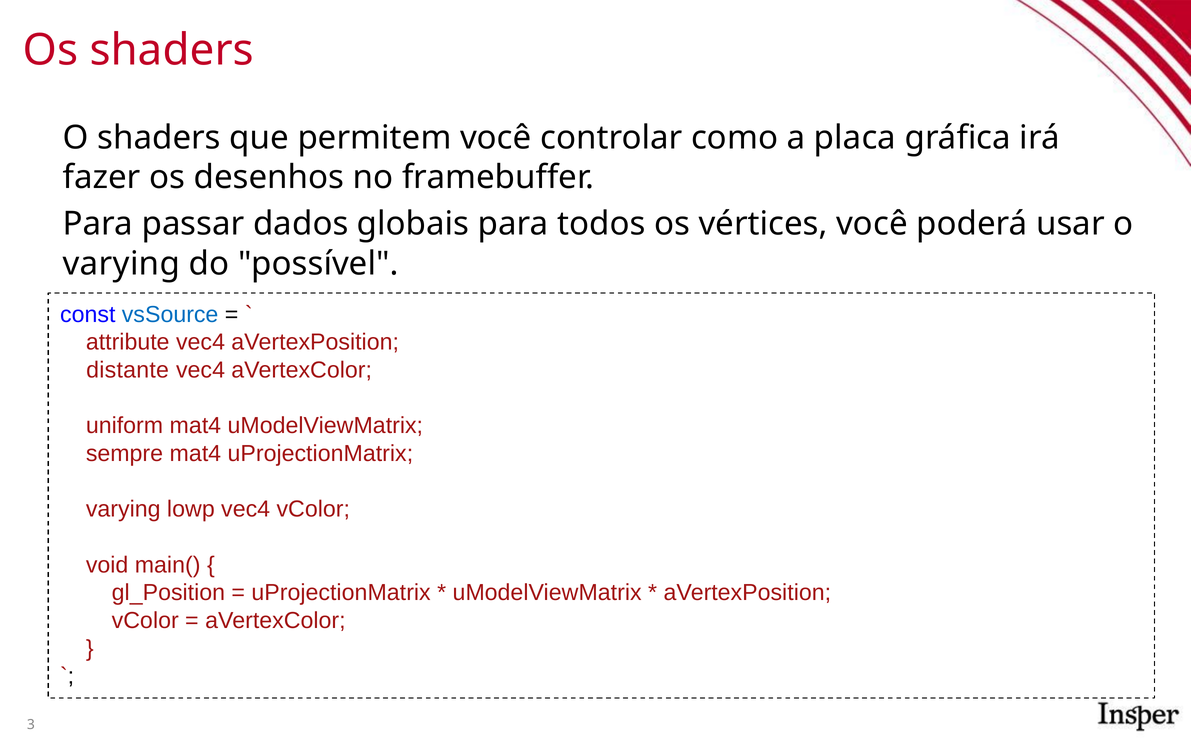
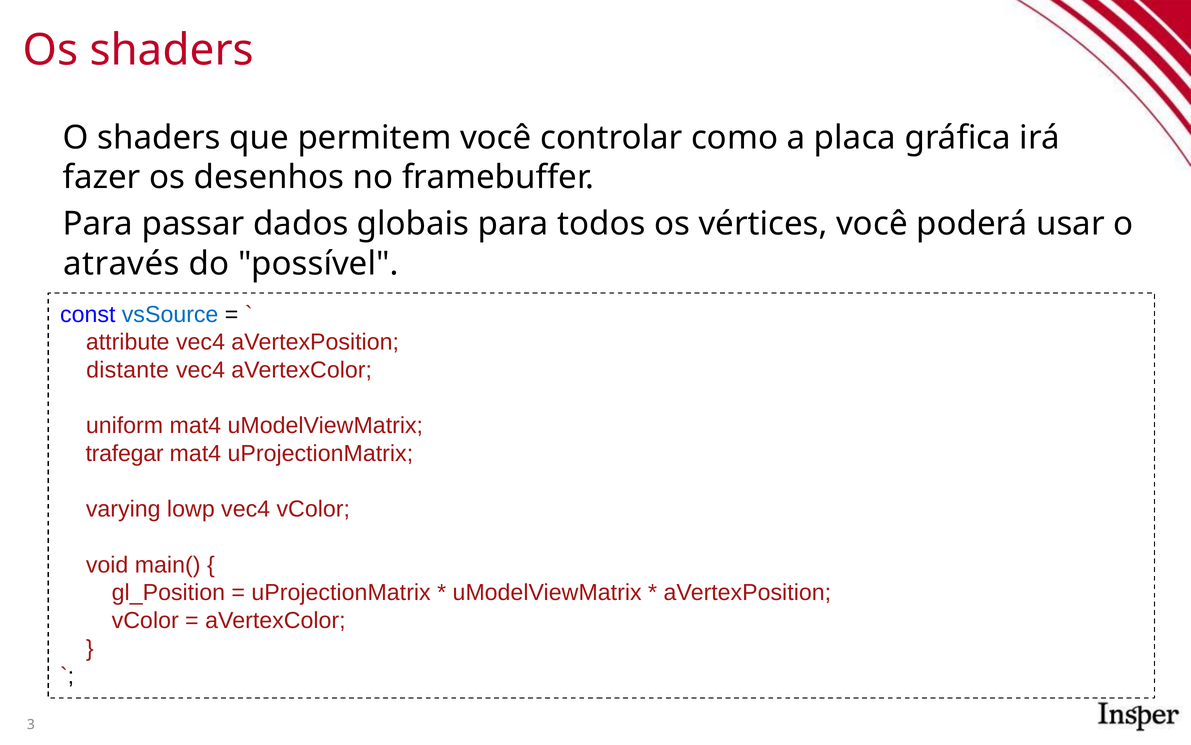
varying: varying -> através (121, 263)
sempre: sempre -> trafegar (125, 453)
